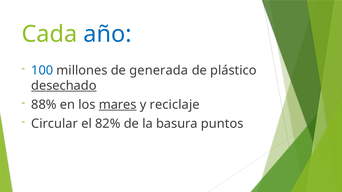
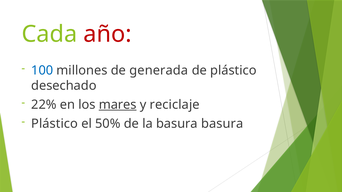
año colour: blue -> red (107, 34)
desechado underline: present -> none (64, 86)
88%: 88% -> 22% (44, 105)
Circular: Circular -> Plástico (55, 124)
82%: 82% -> 50% (108, 124)
basura puntos: puntos -> basura (222, 124)
